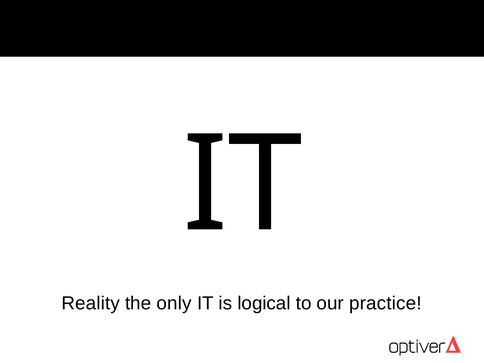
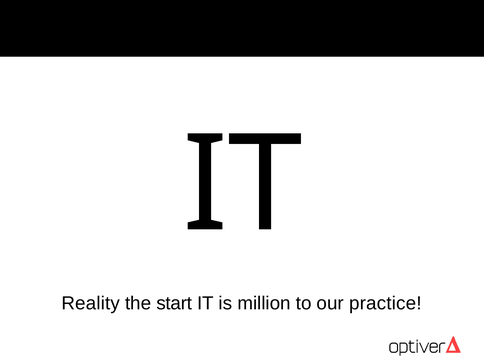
only: only -> start (174, 303)
logical: logical -> million (264, 303)
